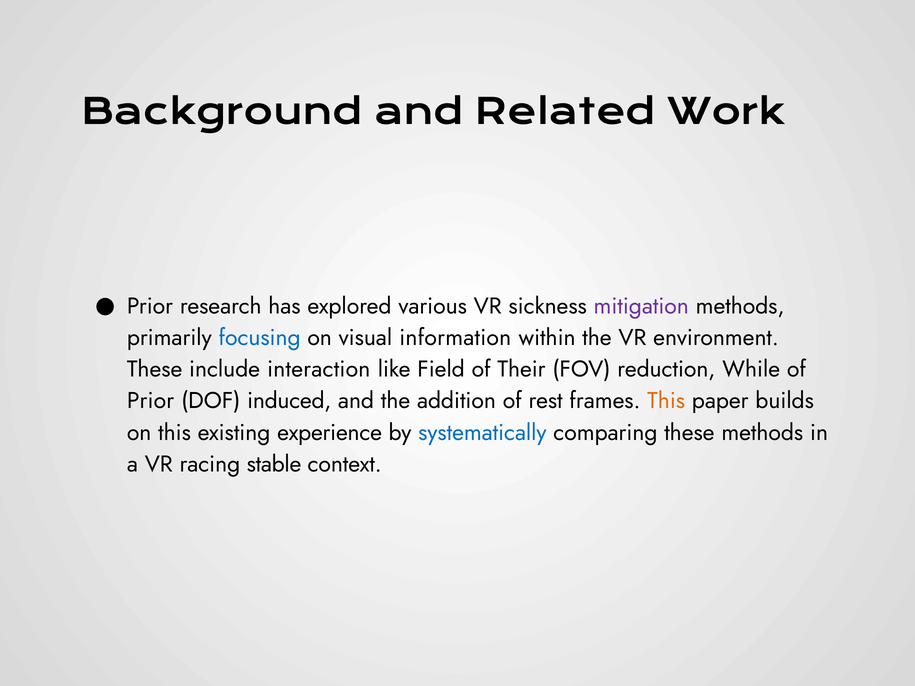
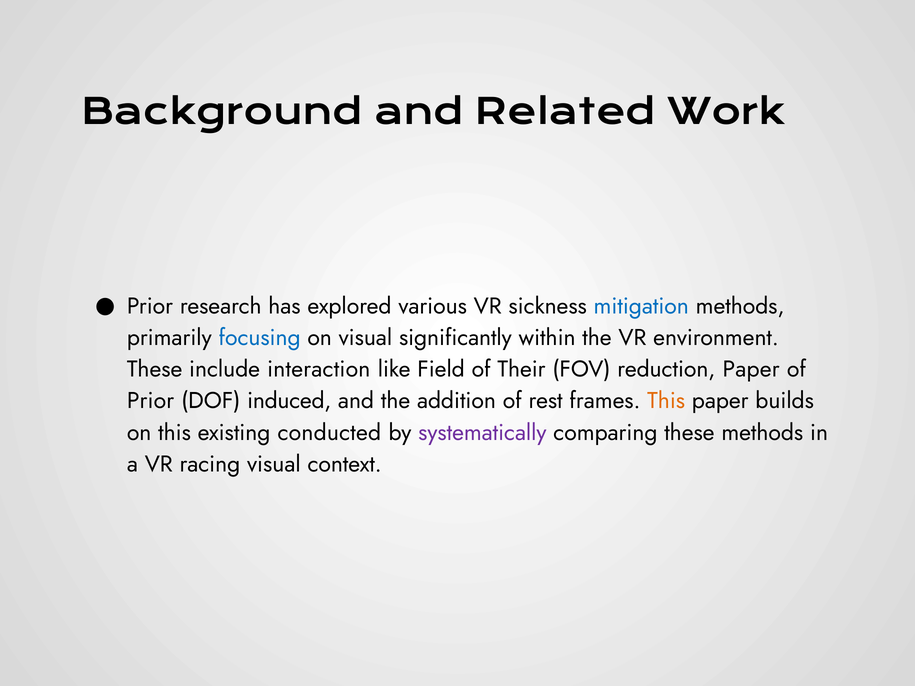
mitigation colour: purple -> blue (641, 306)
information: information -> significantly (455, 338)
reduction While: While -> Paper (751, 370)
experience: experience -> conducted (329, 433)
systematically colour: blue -> purple (482, 433)
racing stable: stable -> visual (274, 464)
